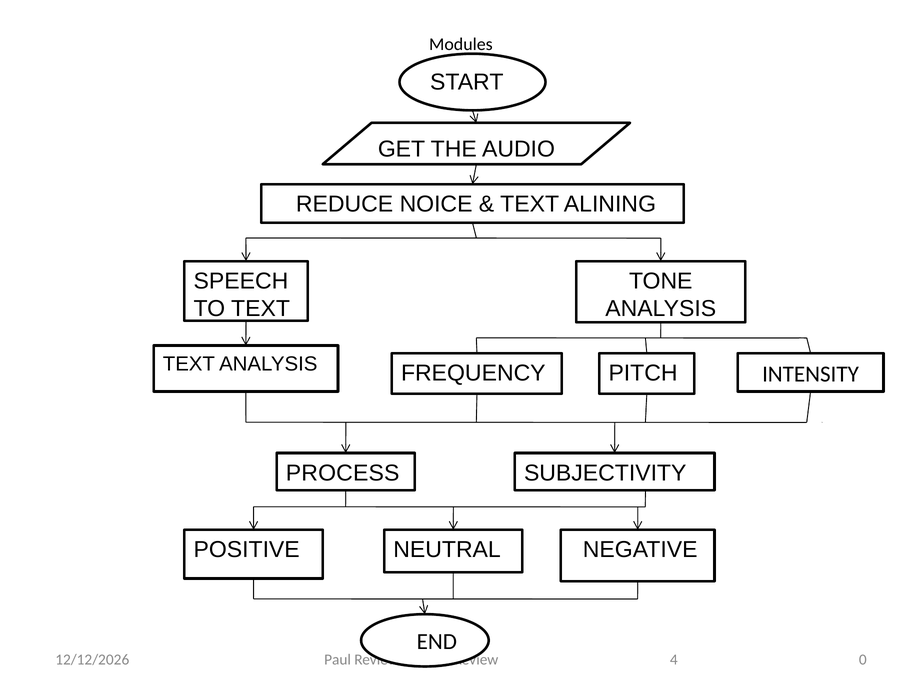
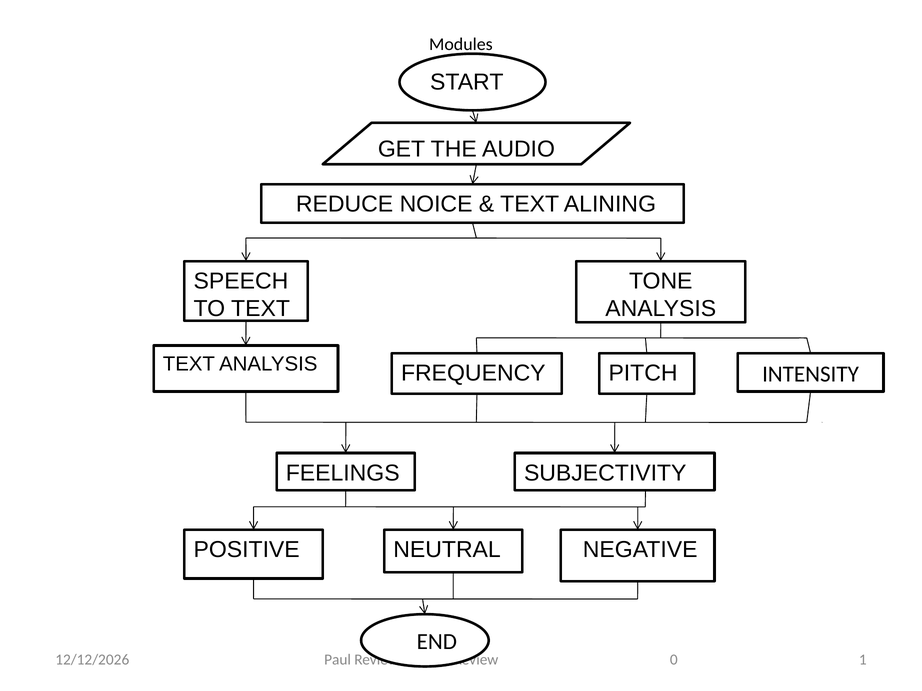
PROCESS: PROCESS -> FEELINGS (343, 473)
0: 0 -> 1 (863, 660)
4: 4 -> 0 (674, 660)
